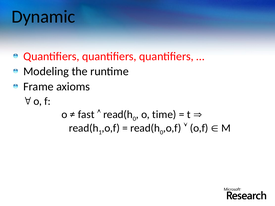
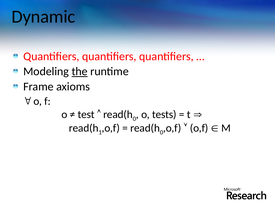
the underline: none -> present (80, 72)
fast: fast -> test (86, 115)
time: time -> tests (164, 115)
